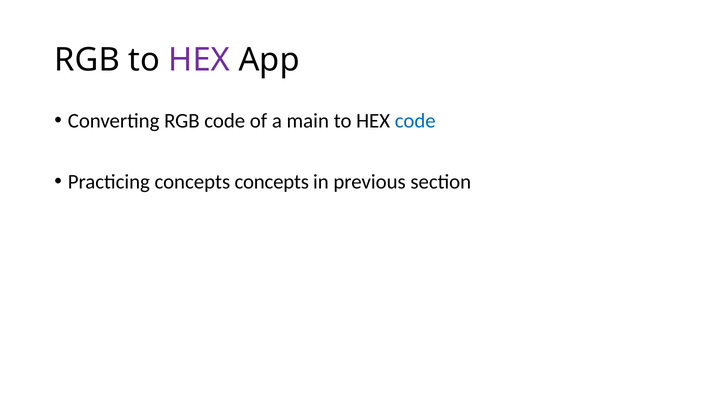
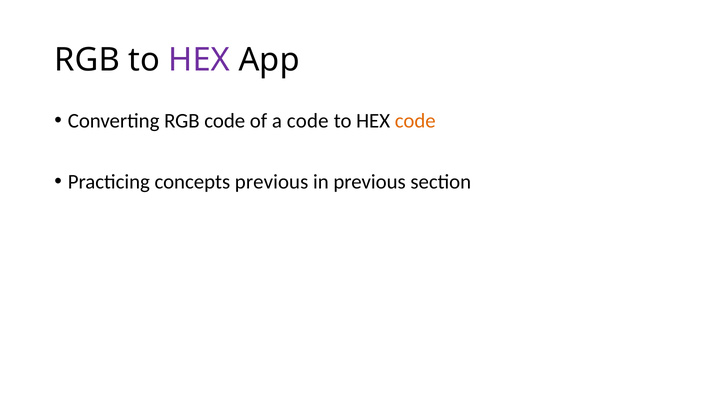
a main: main -> code (308, 121)
code colour: blue -> orange (415, 121)
concepts concepts: concepts -> previous (272, 182)
